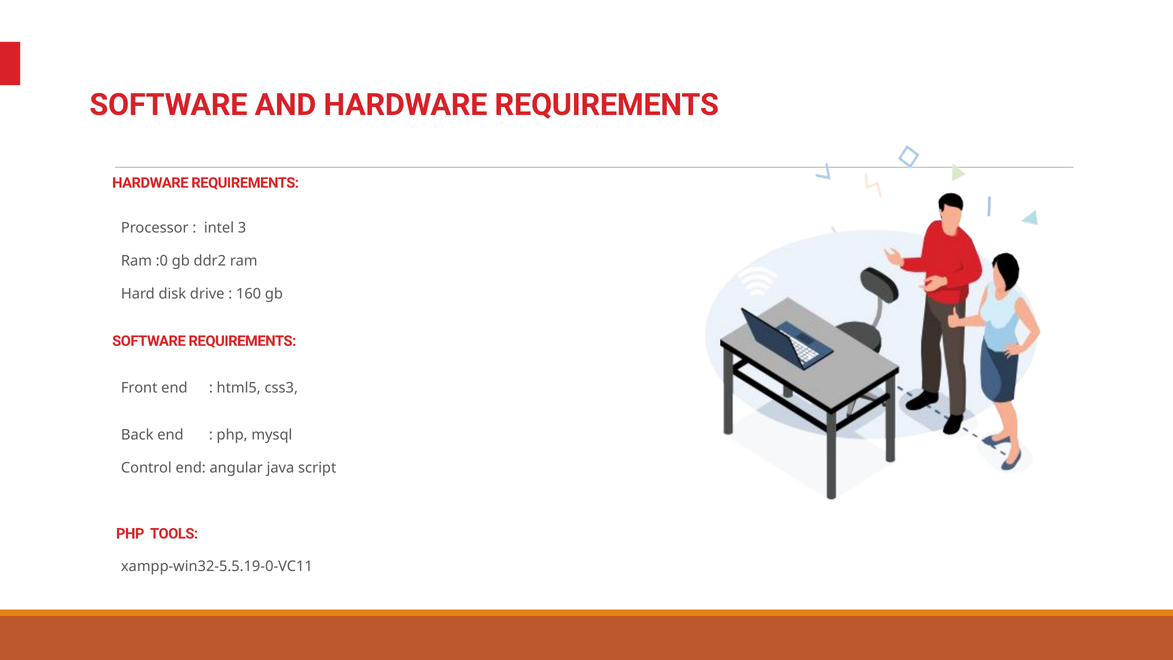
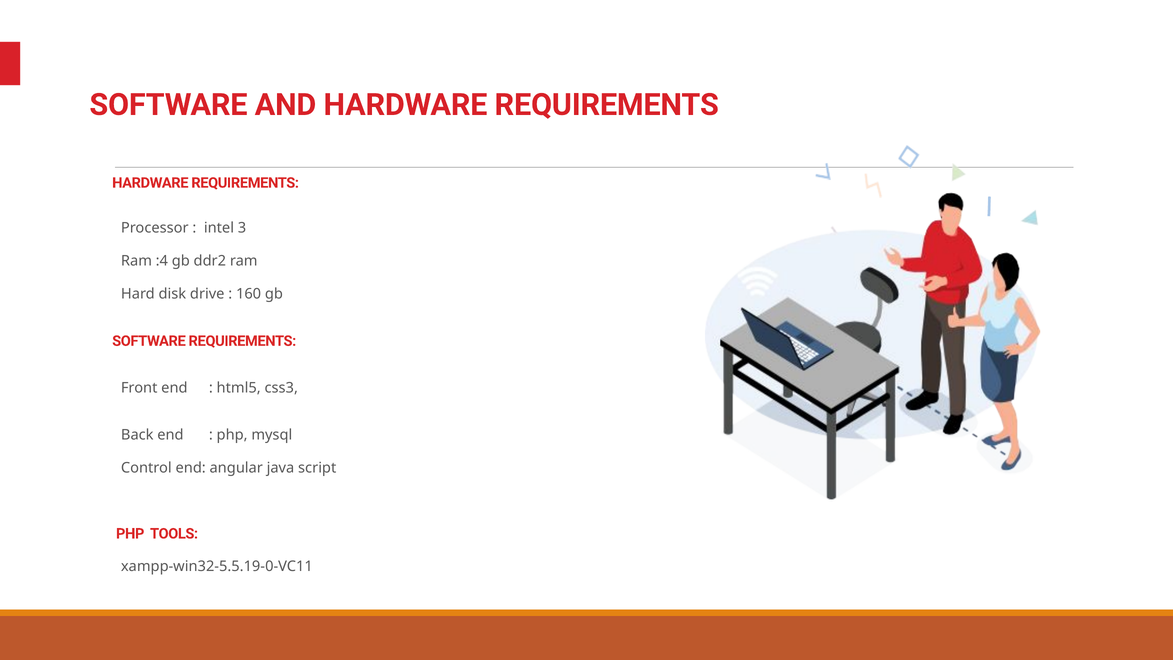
:0: :0 -> :4 (162, 261)
